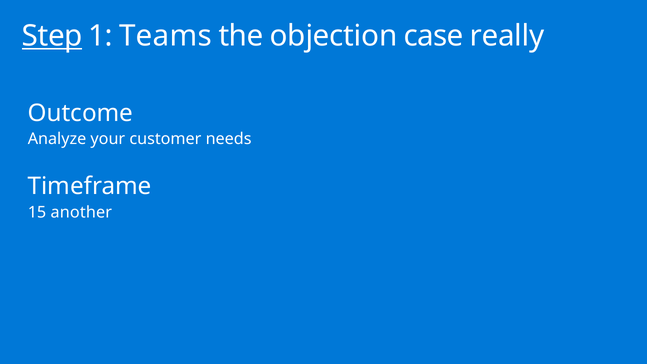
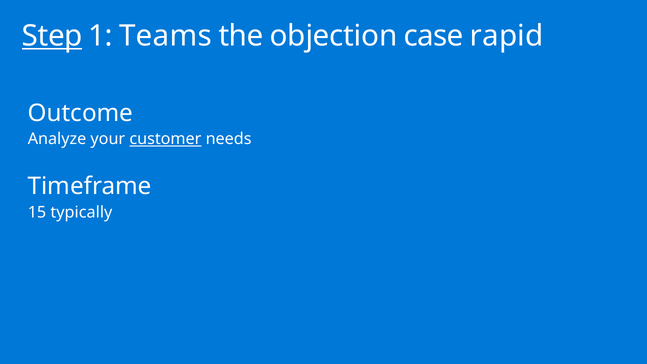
really: really -> rapid (507, 36)
customer underline: none -> present (165, 139)
another: another -> typically (81, 212)
